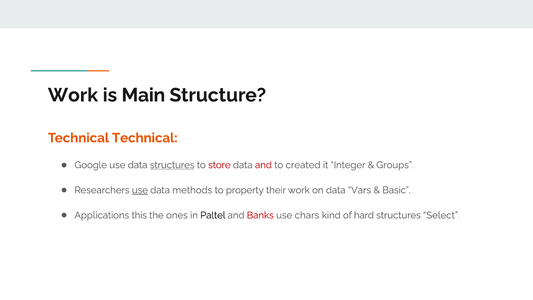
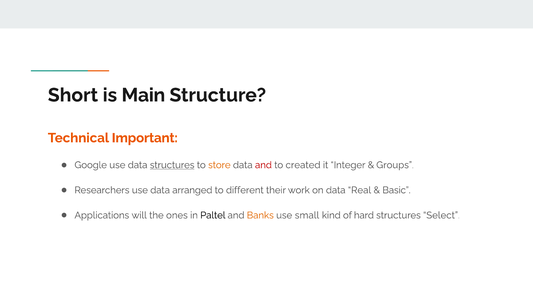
Work: Work -> Short (73, 95)
Technical Technical: Technical -> Important (145, 138)
store colour: red -> orange (219, 165)
use underline: present -> none (140, 190)
methods: methods -> arranged (192, 190)
property: property -> different (245, 190)
Vars: Vars -> Real (360, 190)
this: this -> will (139, 215)
Banks colour: red -> orange (260, 215)
chars: chars -> small (307, 215)
